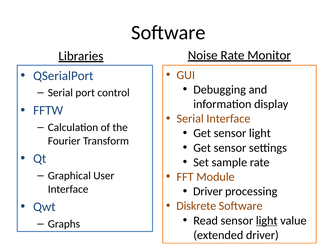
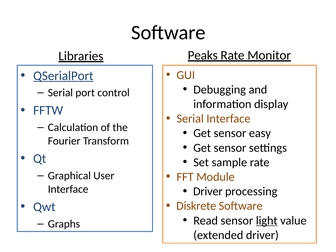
Noise: Noise -> Peaks (203, 55)
QSerialPort underline: none -> present (63, 76)
Get sensor light: light -> easy (260, 133)
